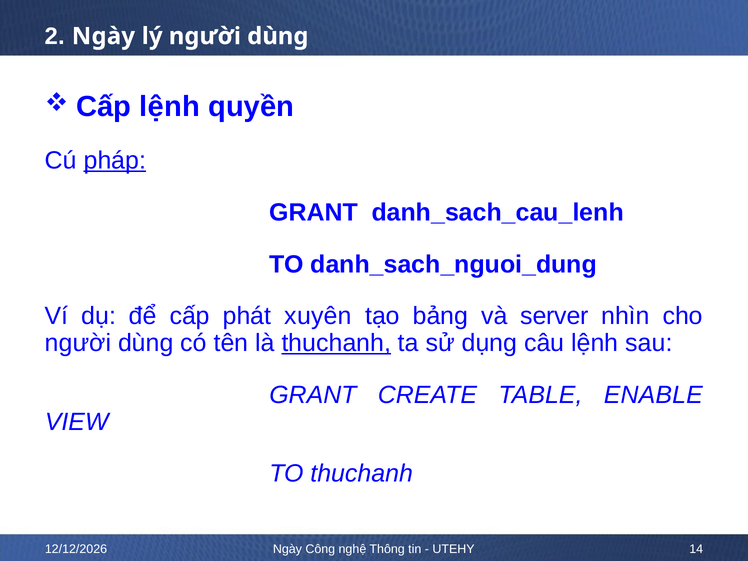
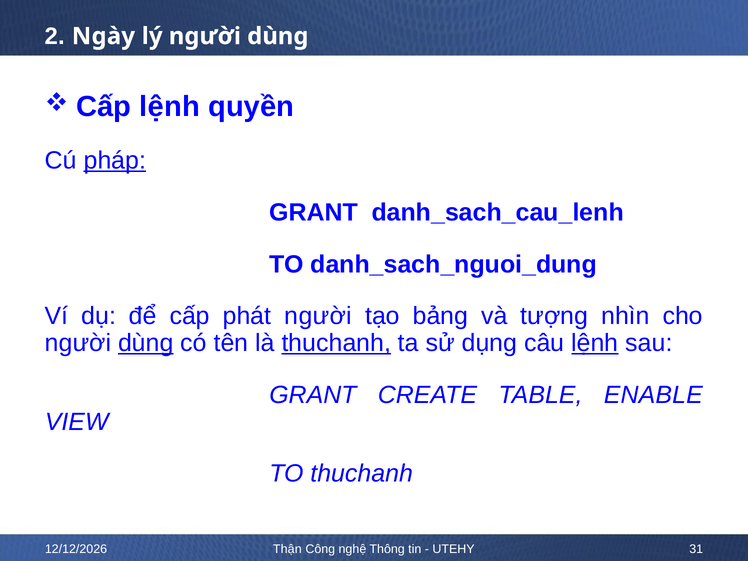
phát xuyên: xuyên -> người (318, 316)
server: server -> tượng (554, 316)
dùng underline: none -> present (146, 343)
lệnh underline: none -> present (595, 343)
Ngày: Ngày -> Thận (287, 549)
14: 14 -> 31 (696, 549)
